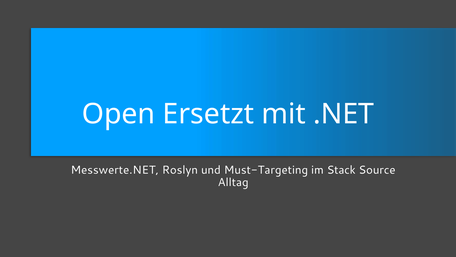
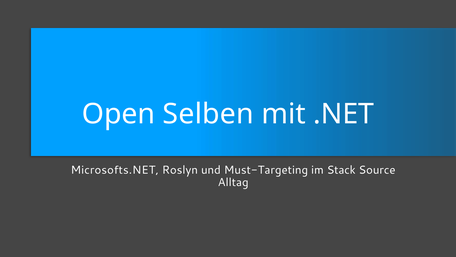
Ersetzt: Ersetzt -> Selben (208, 114)
Messwerte.NET: Messwerte.NET -> Microsofts.NET (115, 170)
